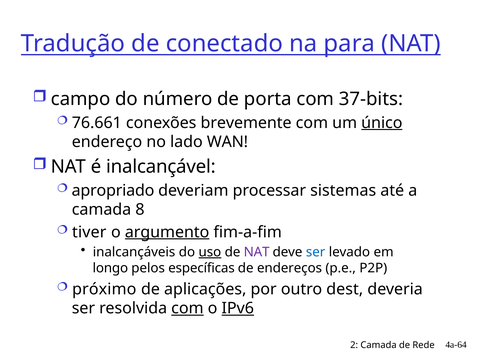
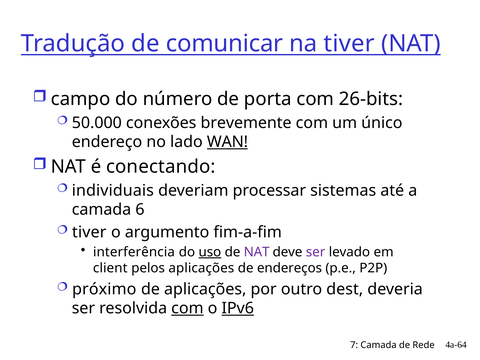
conectado: conectado -> comunicar (224, 44)
na para: para -> tiver (349, 44)
37-bits: 37-bits -> 26-bits (371, 99)
76.661: 76.661 -> 50.000 (97, 123)
único underline: present -> none (382, 123)
WAN underline: none -> present (227, 142)
inalcançável: inalcançável -> conectando (161, 167)
apropriado: apropriado -> individuais (113, 190)
8: 8 -> 6 (140, 210)
argumento underline: present -> none (167, 232)
inalcançáveis: inalcançáveis -> interferência (134, 252)
ser colour: blue -> purple (316, 252)
longo: longo -> client (110, 268)
pelos específicas: específicas -> aplicações (201, 268)
2: 2 -> 7 (354, 345)
